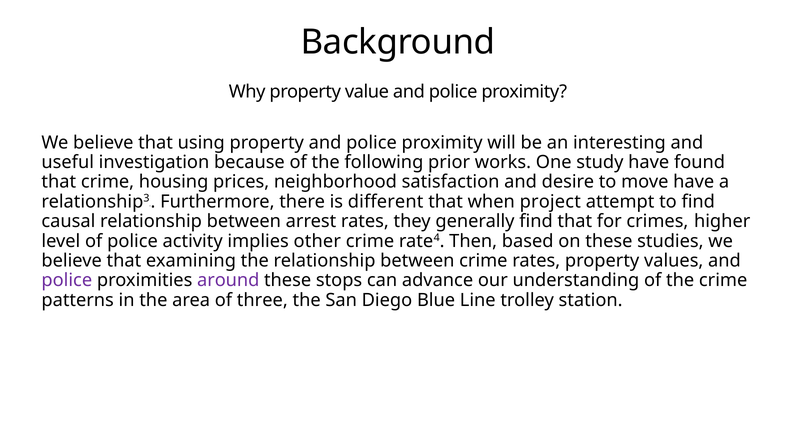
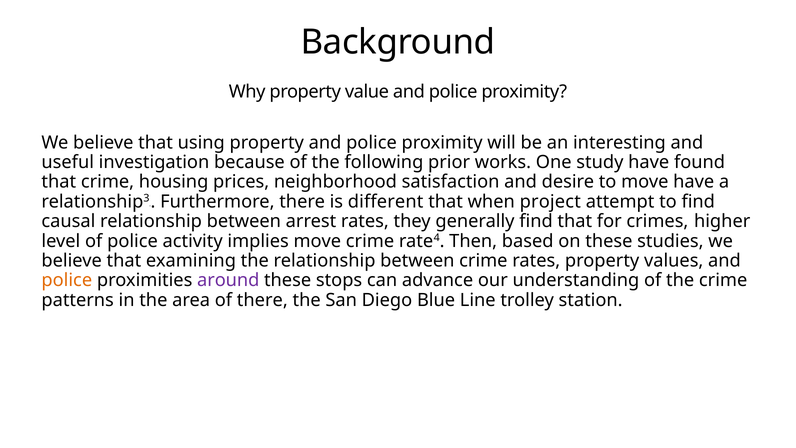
implies other: other -> move (317, 241)
police colour: purple -> orange (67, 280)
of three: three -> there (262, 300)
